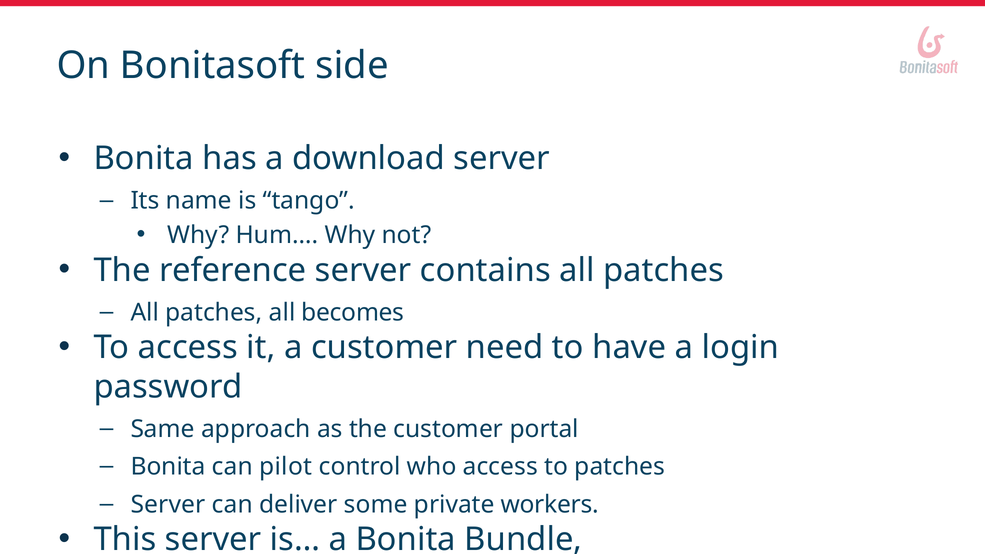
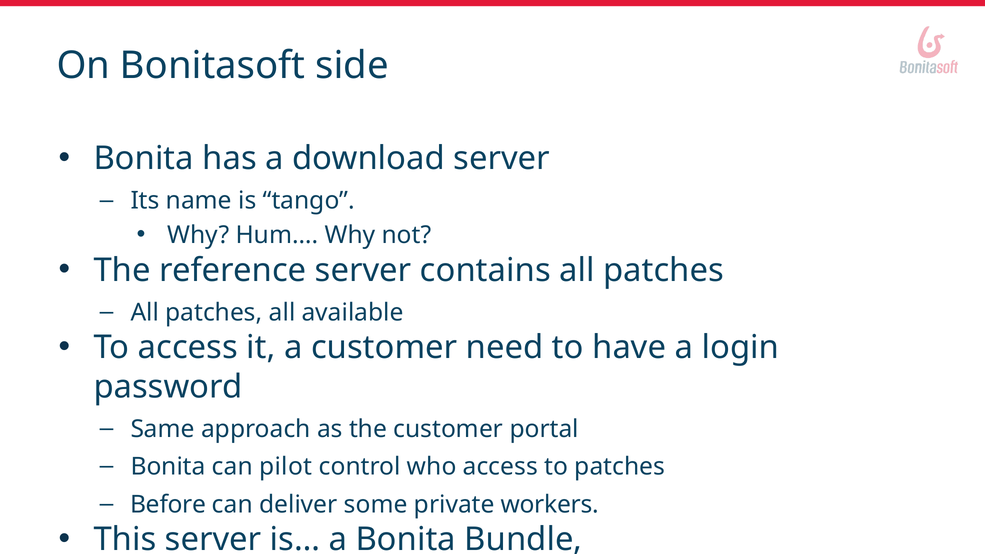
becomes: becomes -> available (353, 312)
Server: Server -> Before (168, 504)
